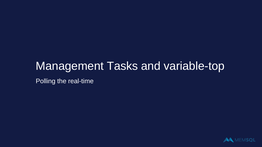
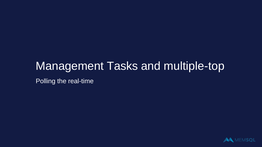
variable-top: variable-top -> multiple-top (194, 66)
